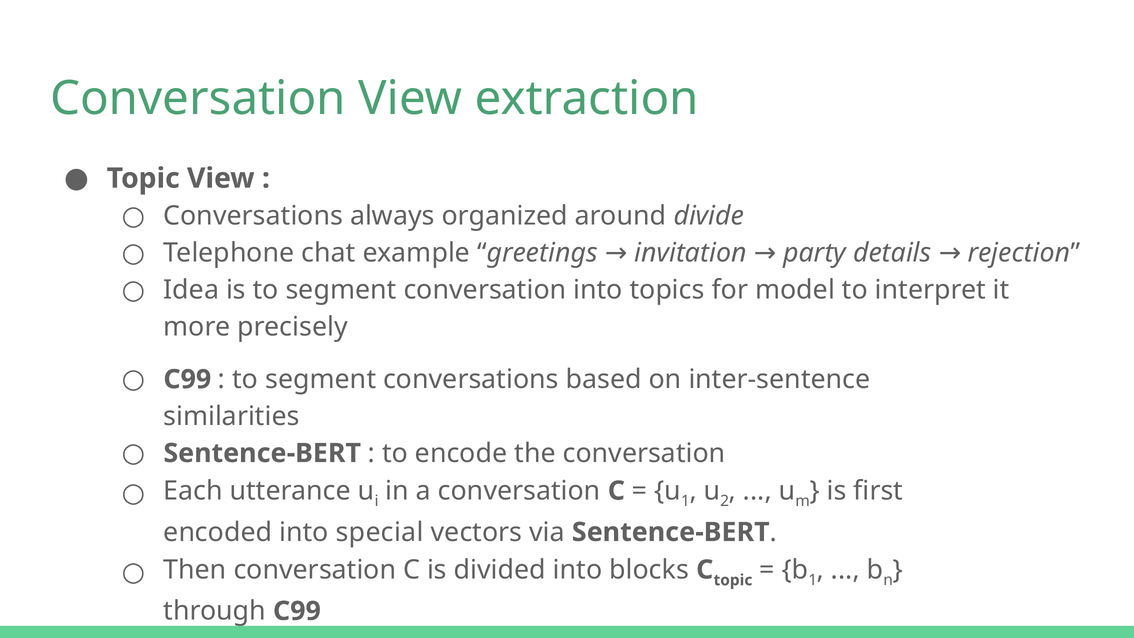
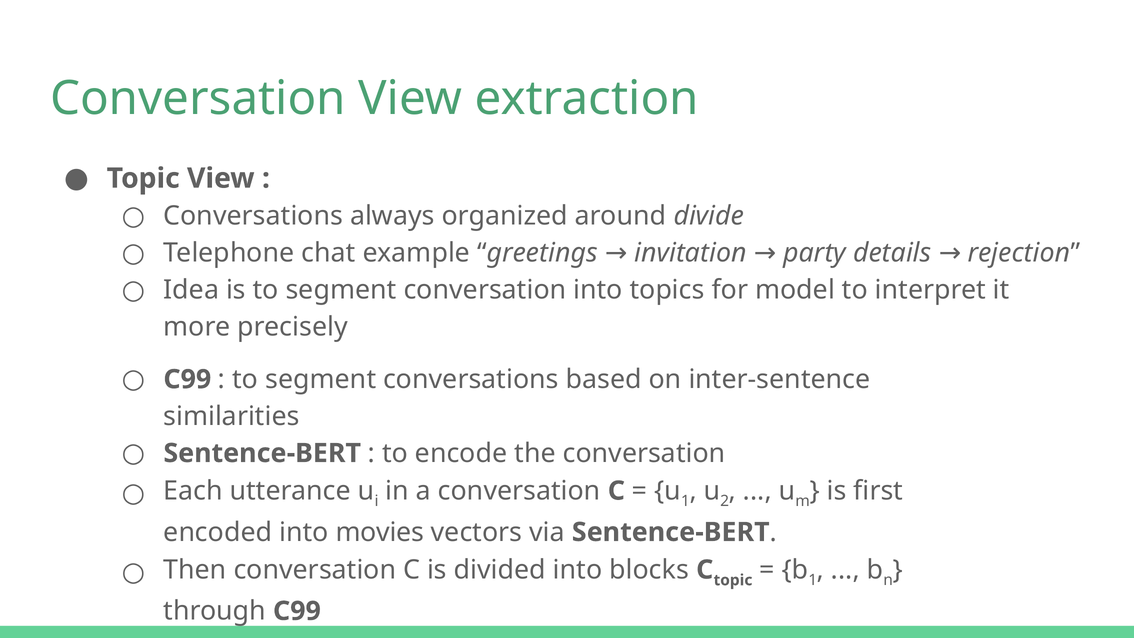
special: special -> movies (380, 532)
